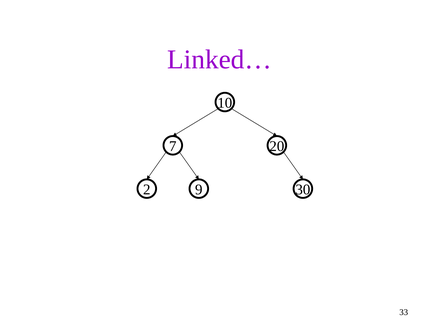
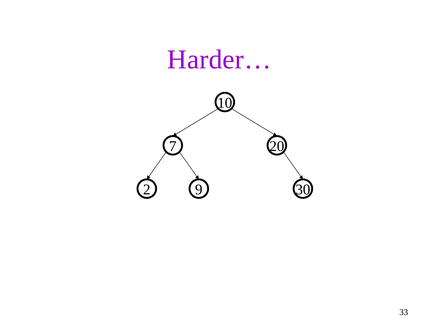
Linked…: Linked… -> Harder… (219, 60)
